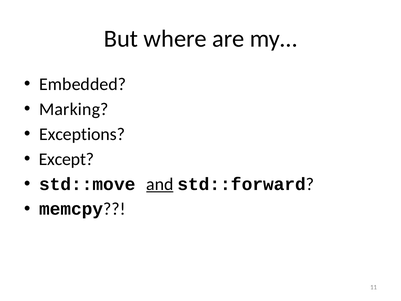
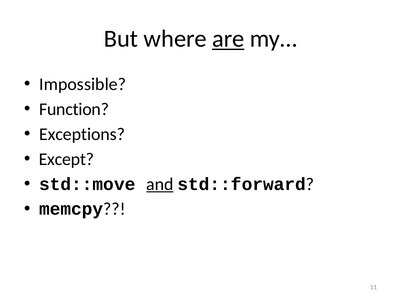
are underline: none -> present (228, 39)
Embedded: Embedded -> Impossible (83, 84)
Marking: Marking -> Function (74, 109)
